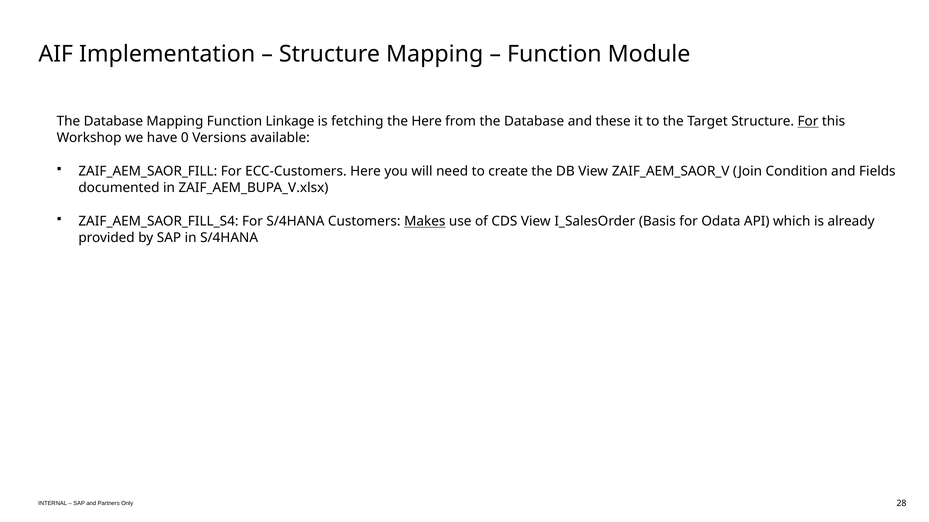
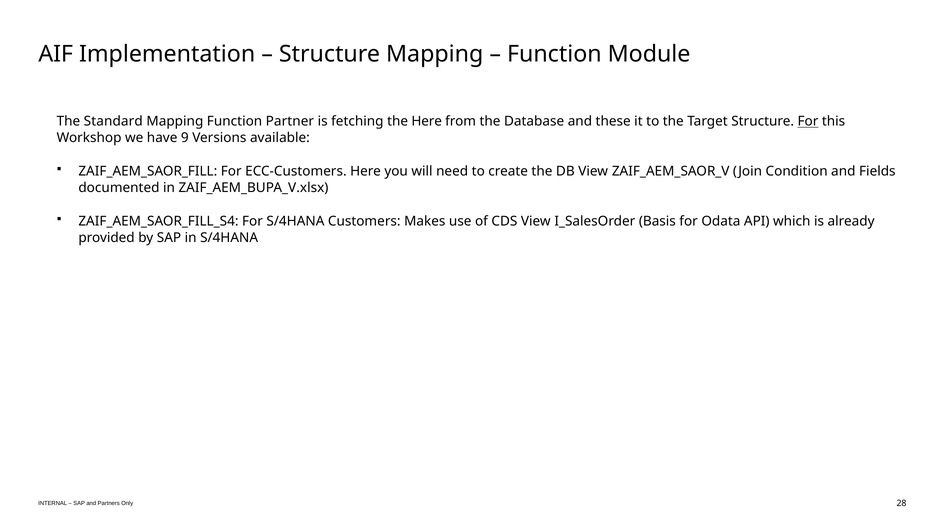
Database: Database -> Standard (113, 122)
Linkage: Linkage -> Partner (290, 122)
0: 0 -> 9 (185, 138)
Makes underline: present -> none (425, 222)
